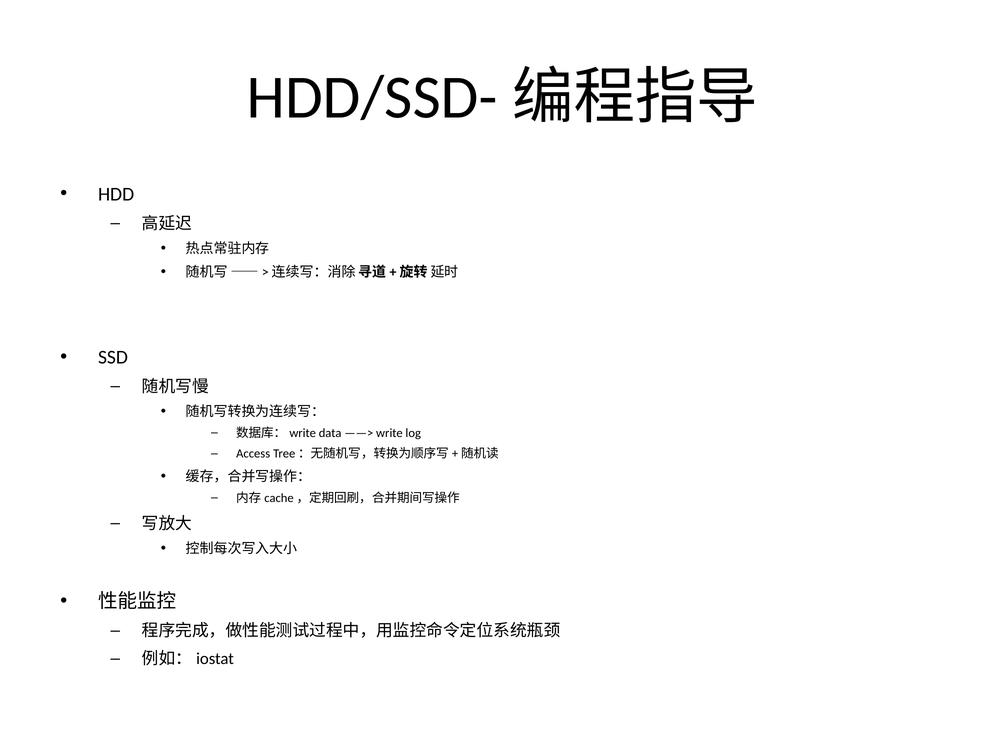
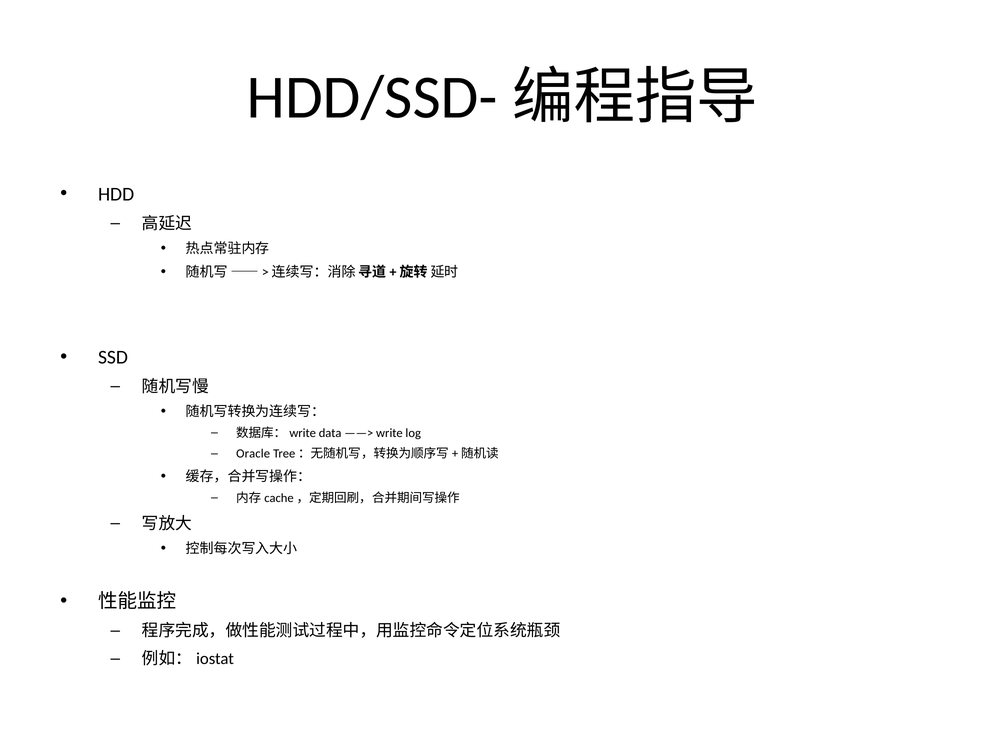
Access: Access -> Oracle (253, 454)
